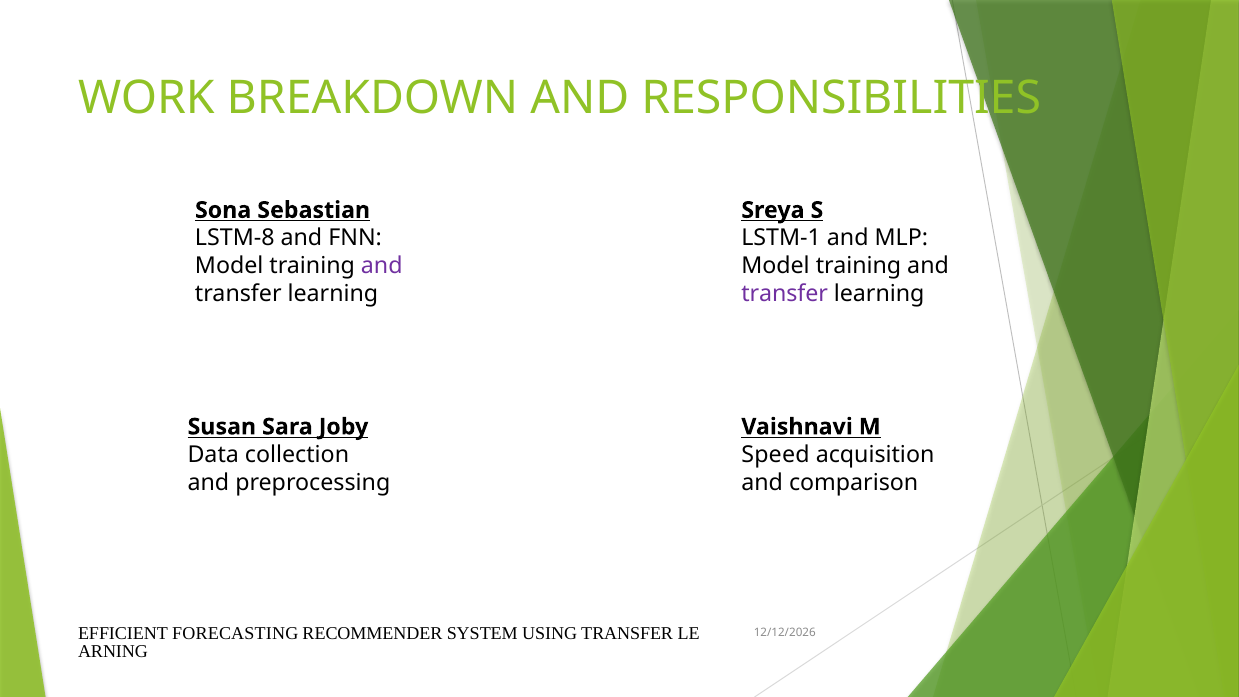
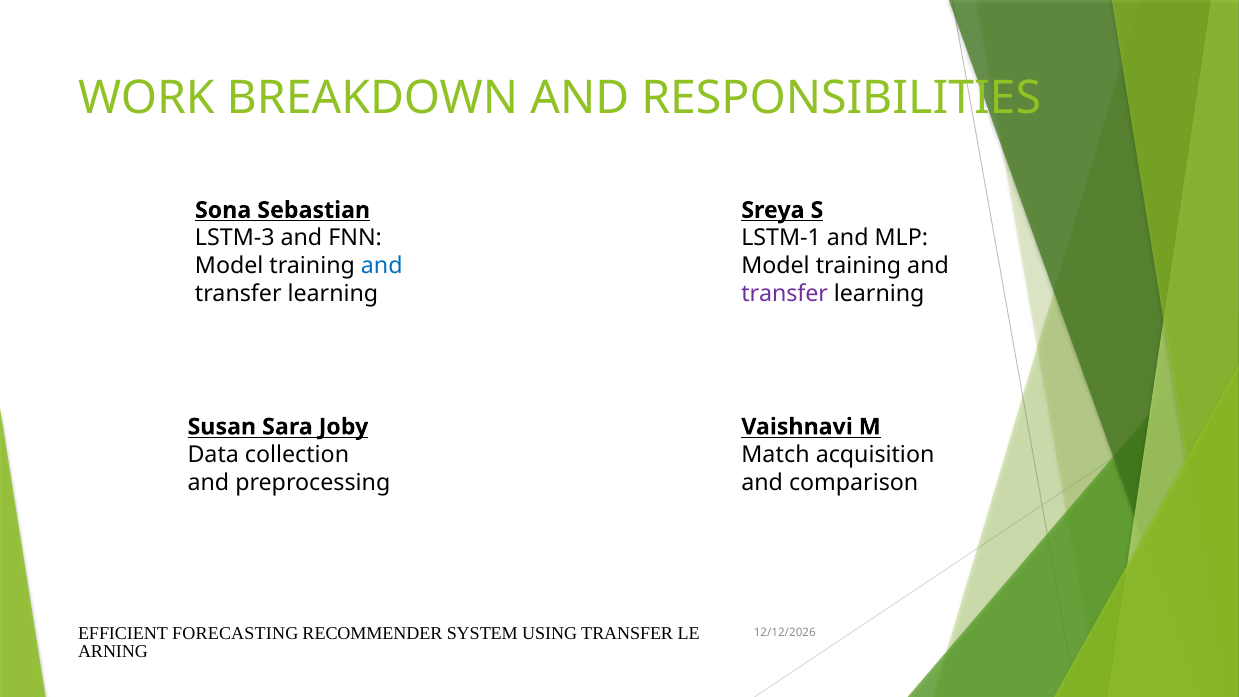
LSTM-8: LSTM-8 -> LSTM-3 (235, 238)
and colour: purple -> blue (382, 266)
Speed: Speed -> Match (776, 455)
